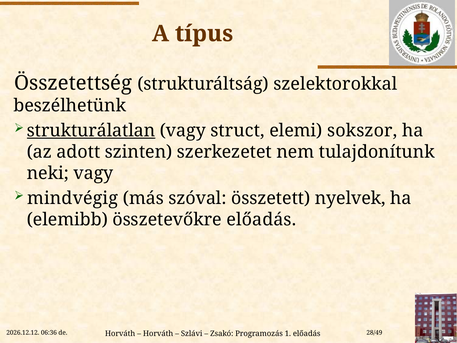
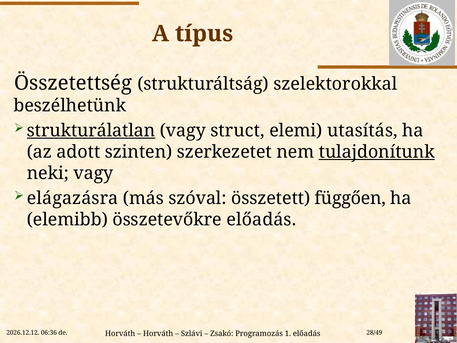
sokszor: sokszor -> utasítás (362, 131)
tulajdonítunk underline: none -> present (377, 152)
mindvégig: mindvégig -> elágazásra (73, 198)
nyelvek: nyelvek -> függően (350, 198)
